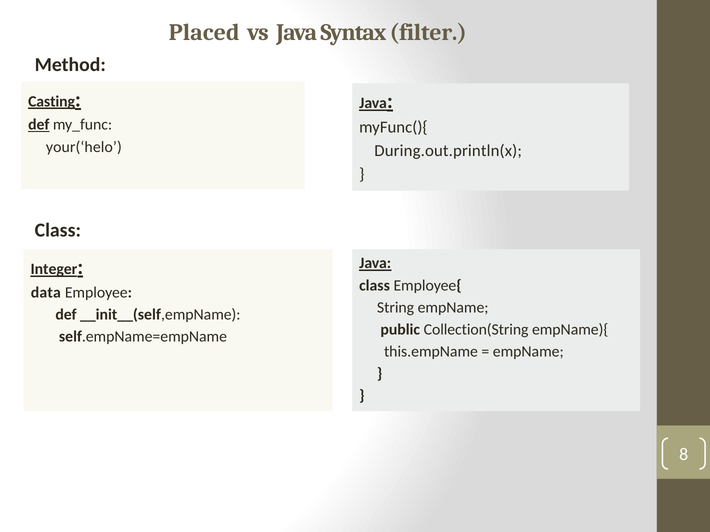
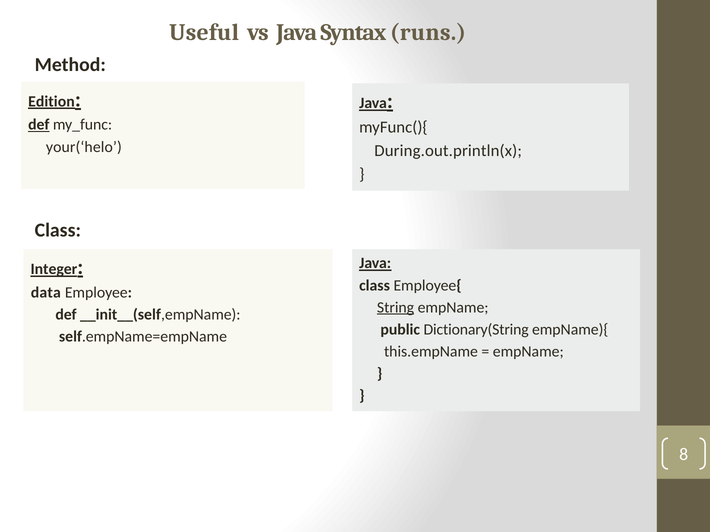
Placed: Placed -> Useful (204, 32)
filter: filter -> runs (428, 32)
Casting: Casting -> Edition (51, 102)
String underline: none -> present (396, 308)
Collection(String: Collection(String -> Dictionary(String (476, 330)
